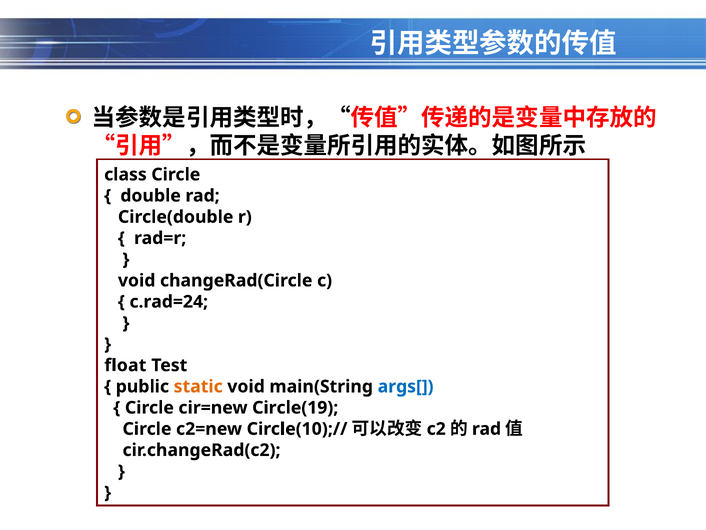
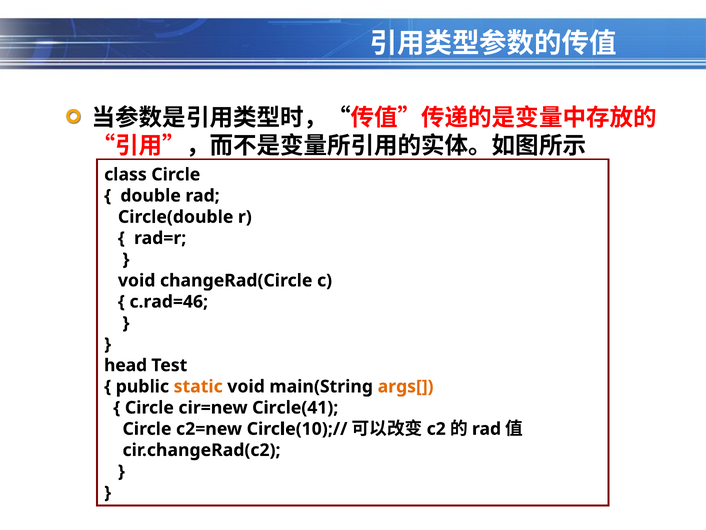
c.rad=24: c.rad=24 -> c.rad=46 (169, 301)
float: float -> head (126, 365)
args[ colour: blue -> orange (406, 386)
Circle(19: Circle(19 -> Circle(41 (295, 407)
